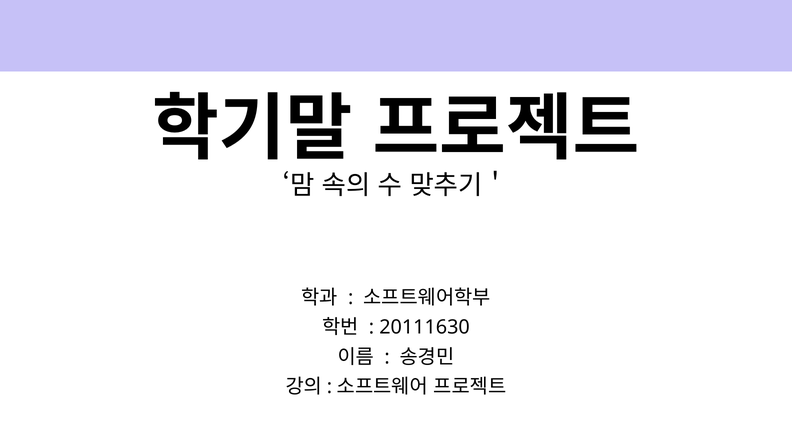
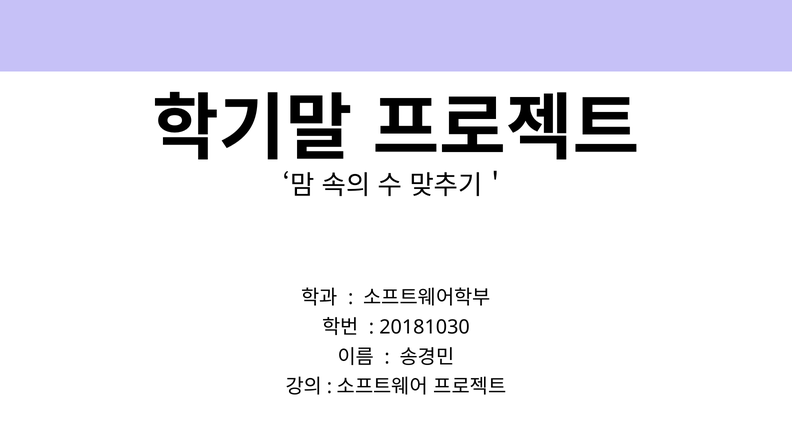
20111630: 20111630 -> 20181030 (425, 328)
